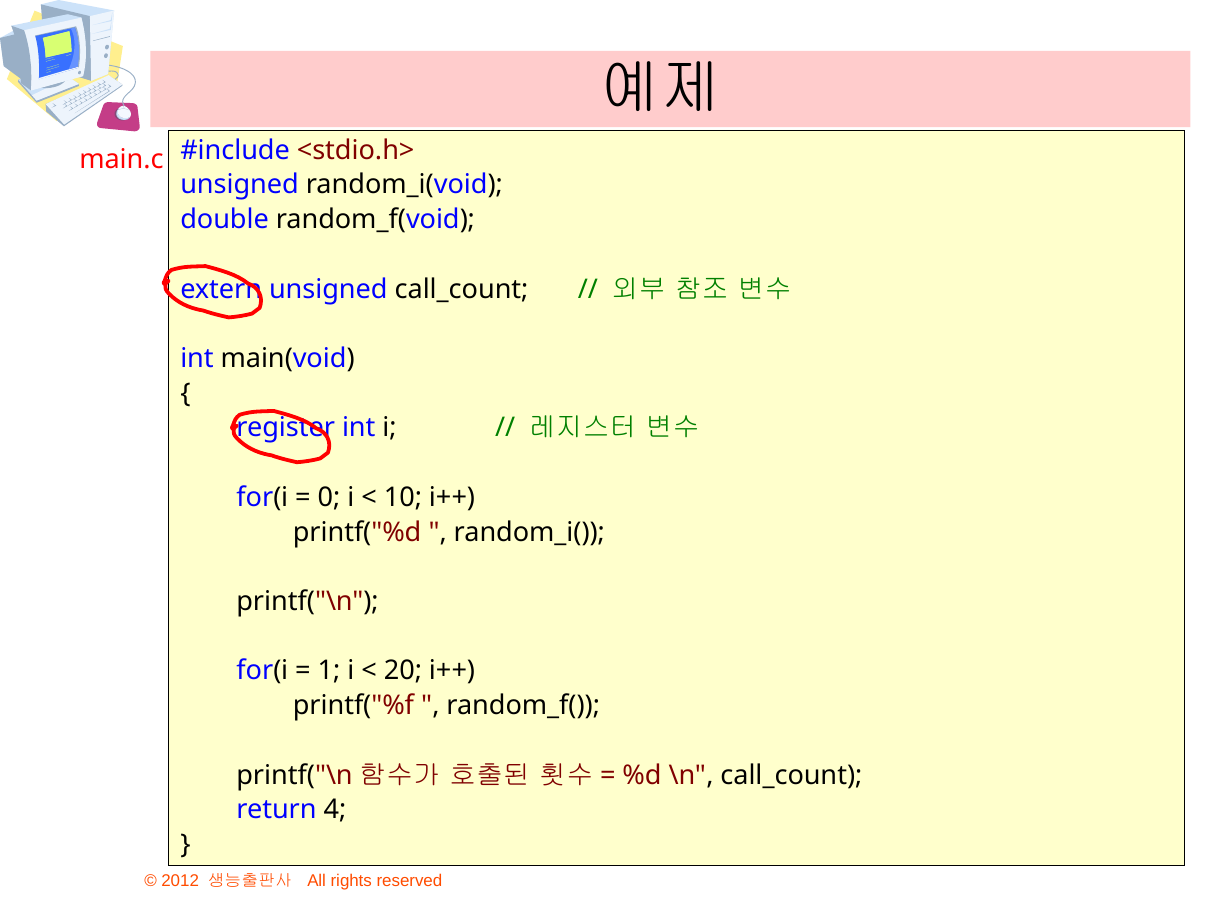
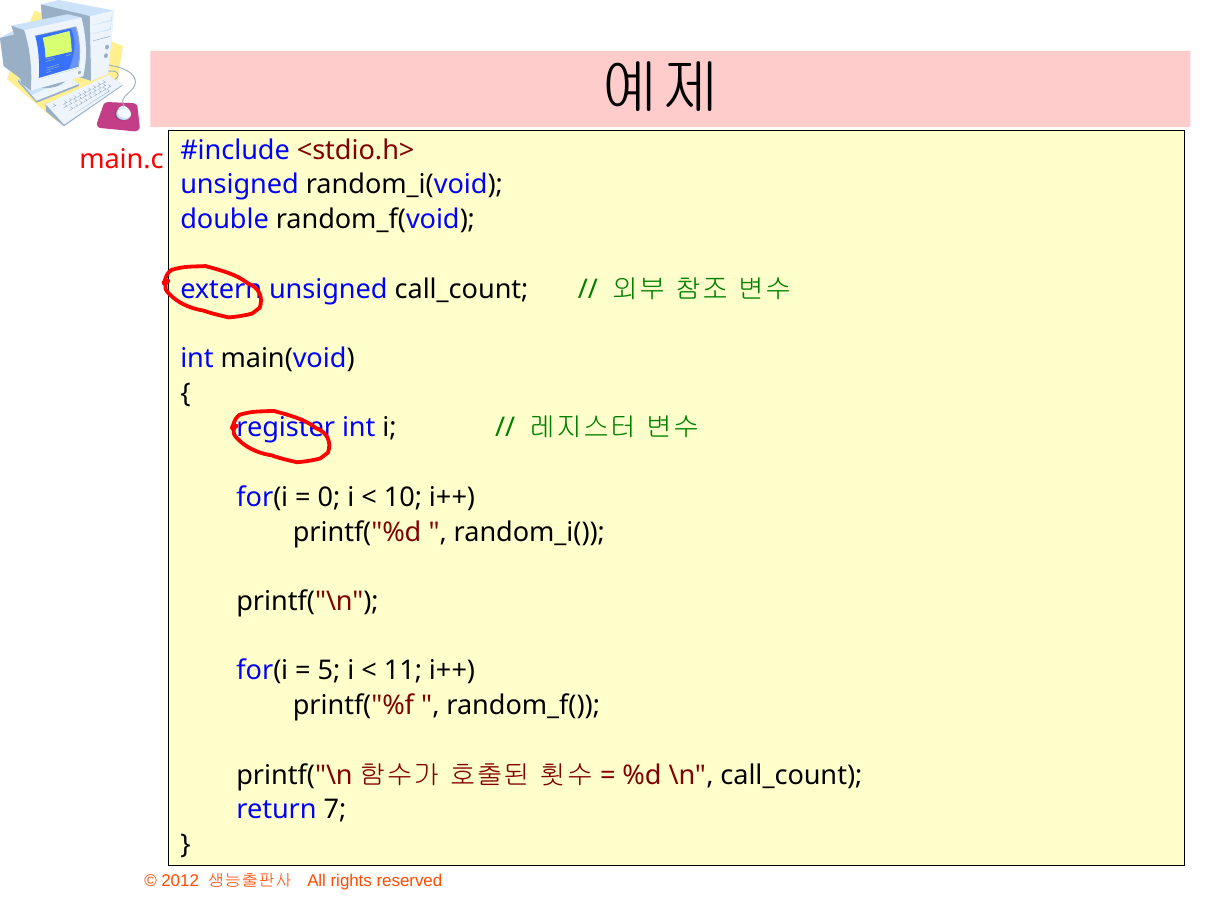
1: 1 -> 5 (329, 671)
20: 20 -> 11 (403, 671)
4: 4 -> 7 (335, 810)
